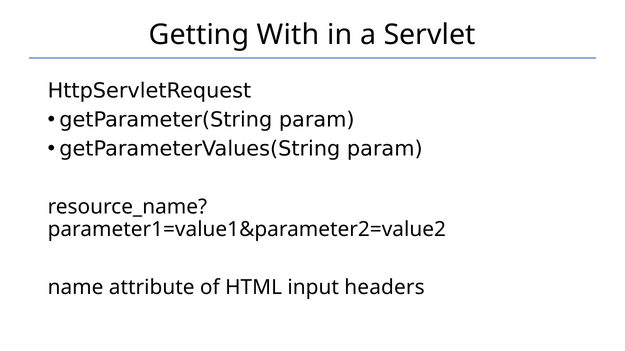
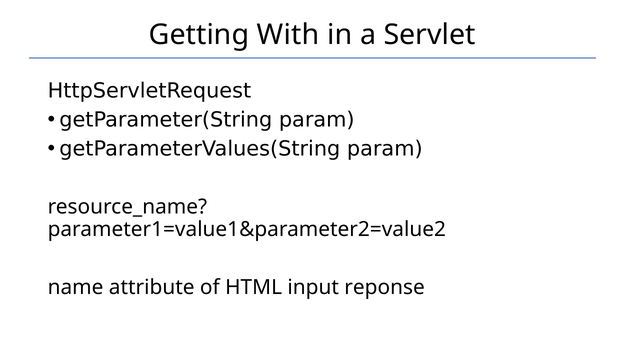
headers: headers -> reponse (385, 288)
